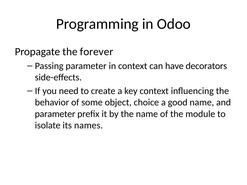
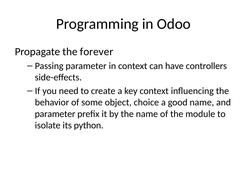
decorators: decorators -> controllers (206, 66)
names: names -> python (89, 126)
